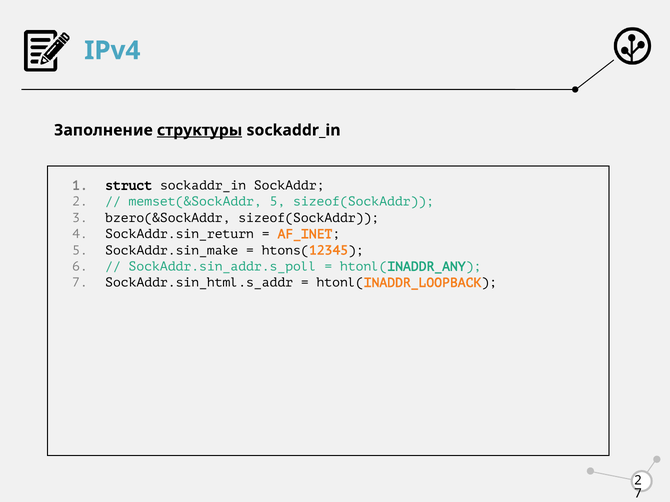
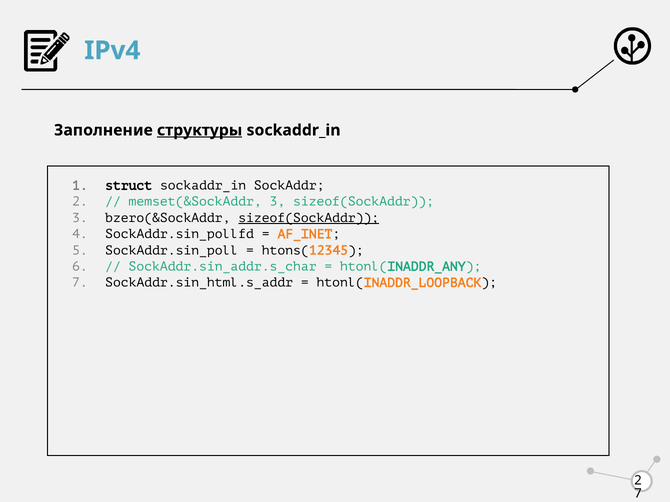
memset(&SockAddr 5: 5 -> 3 (277, 202)
sizeof(SockAddr underline: none -> present (309, 218)
SockAddr.sin_return: SockAddr.sin_return -> SockAddr.sin_pollfd (180, 234)
SockAddr.sin_make: SockAddr.sin_make -> SockAddr.sin_poll (172, 250)
SockAddr.sin_addr.s_poll: SockAddr.sin_addr.s_poll -> SockAddr.sin_addr.s_char (223, 267)
